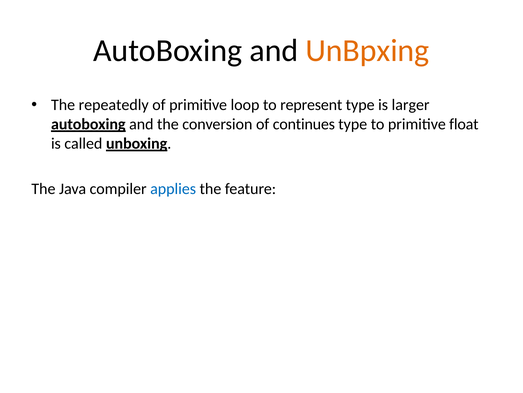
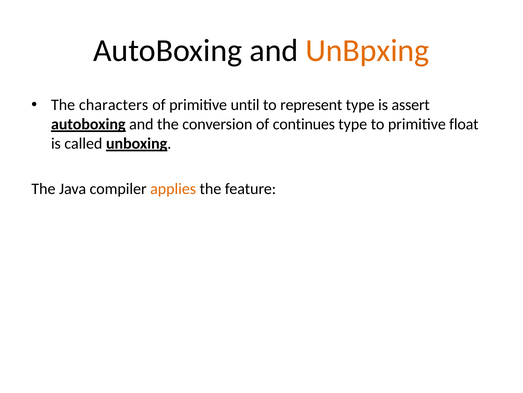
repeatedly: repeatedly -> characters (114, 105)
loop: loop -> until (245, 105)
larger: larger -> assert (411, 105)
applies colour: blue -> orange (173, 188)
